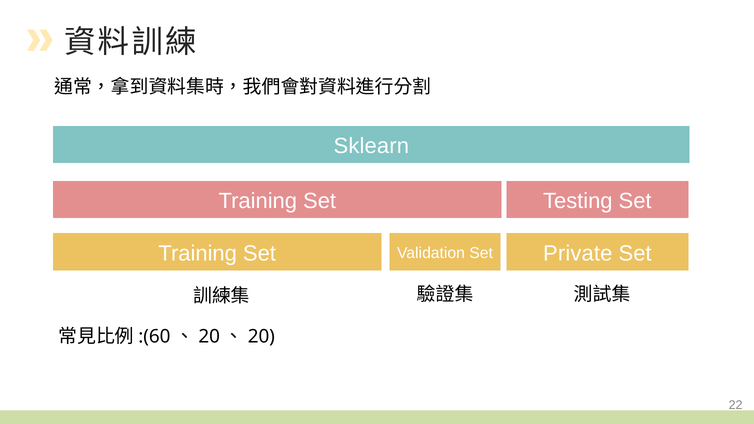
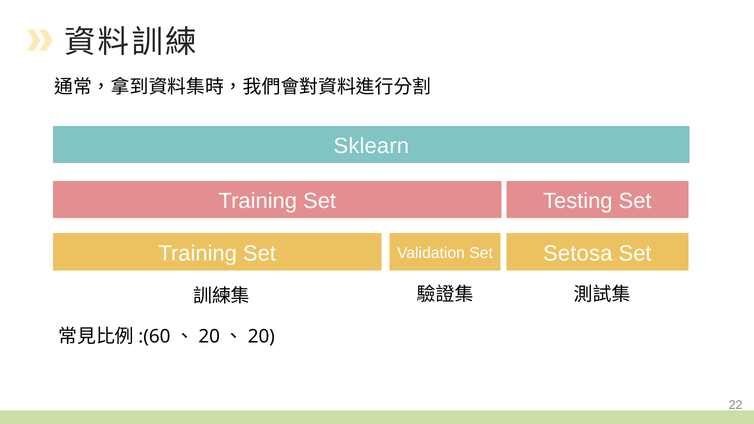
Private: Private -> Setosa (578, 254)
